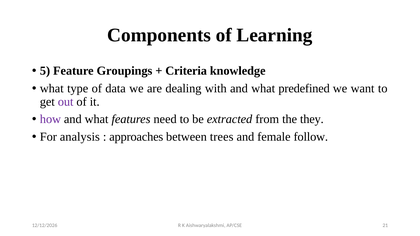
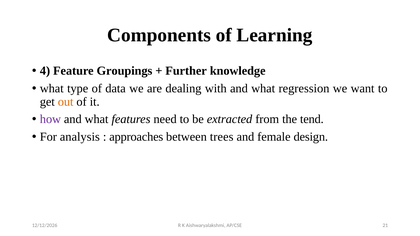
5: 5 -> 4 (45, 71)
Criteria: Criteria -> Further (186, 71)
predefined: predefined -> regression (304, 89)
out colour: purple -> orange (66, 102)
they: they -> tend (312, 119)
follow: follow -> design (311, 137)
